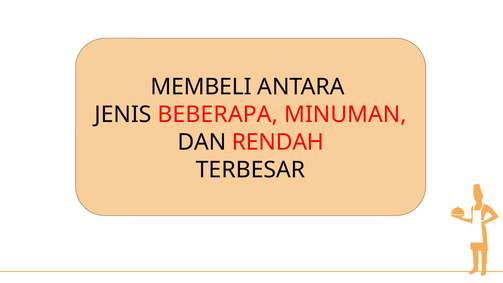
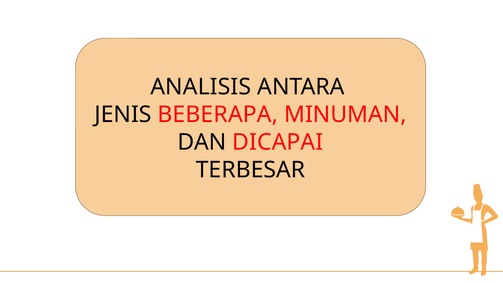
MEMBELI: MEMBELI -> ANALISIS (201, 87)
RENDAH: RENDAH -> DICAPAI (278, 142)
